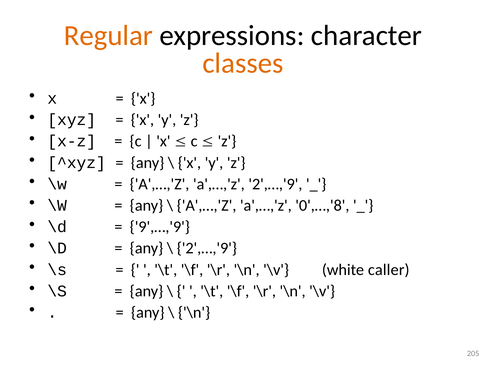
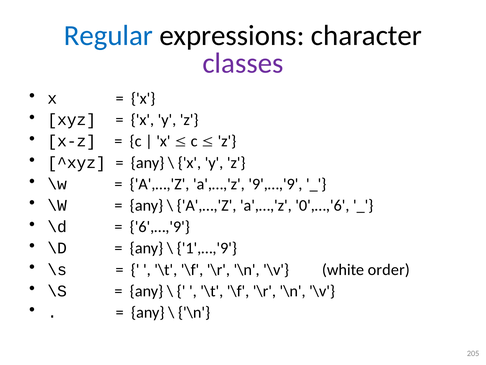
Regular colour: orange -> blue (109, 35)
classes colour: orange -> purple (243, 63)
a',…,'z 2',…,'9: 2',…,'9 -> 9',…,'9 (275, 184)
0',…,'8: 0',…,'8 -> 0',…,'6 (322, 205)
9',…,'9: 9',…,'9 -> 6',…,'9 (160, 227)
2',…,'9: 2',…,'9 -> 1',…,'9 (207, 248)
caller: caller -> order (389, 269)
